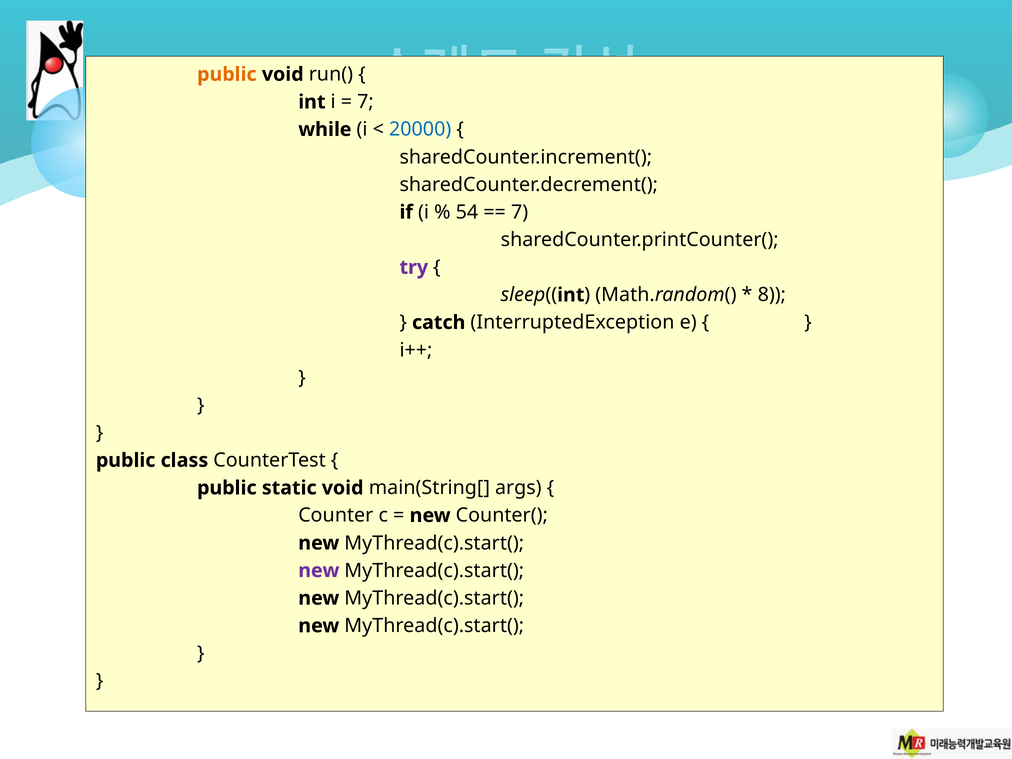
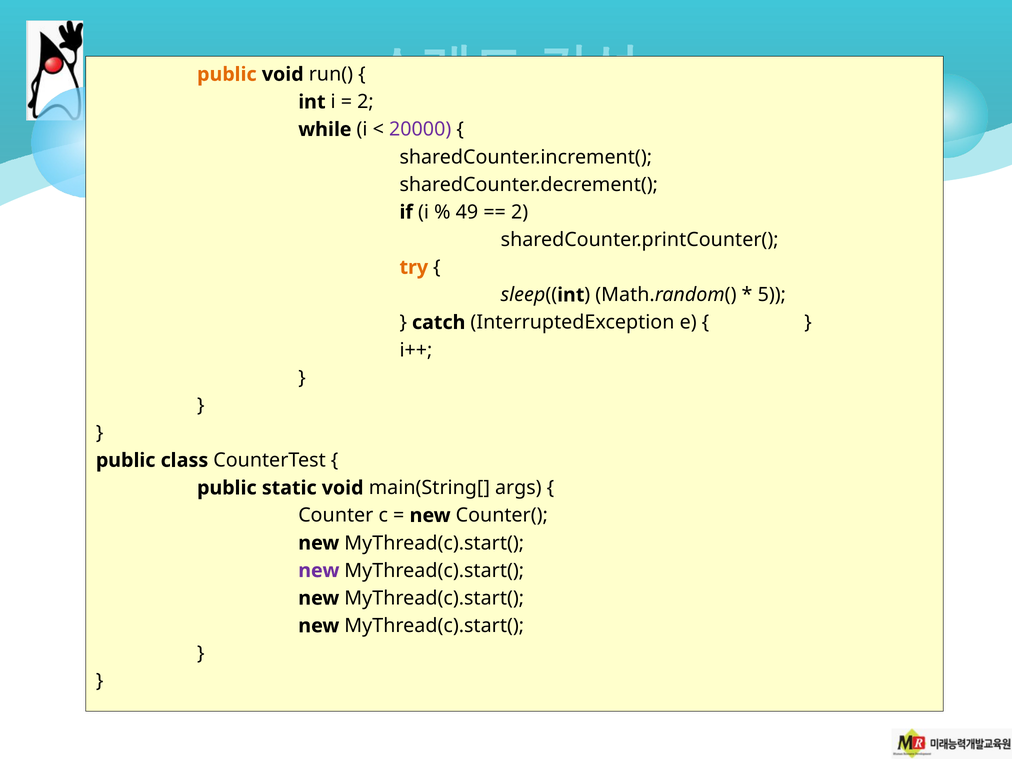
7: 7 -> 2 (365, 102)
20000 colour: blue -> purple (420, 129)
54: 54 -> 49 (467, 212)
7: 7 -> 2 (520, 212)
try colour: purple -> orange (414, 267)
8: 8 -> 5 (772, 295)
